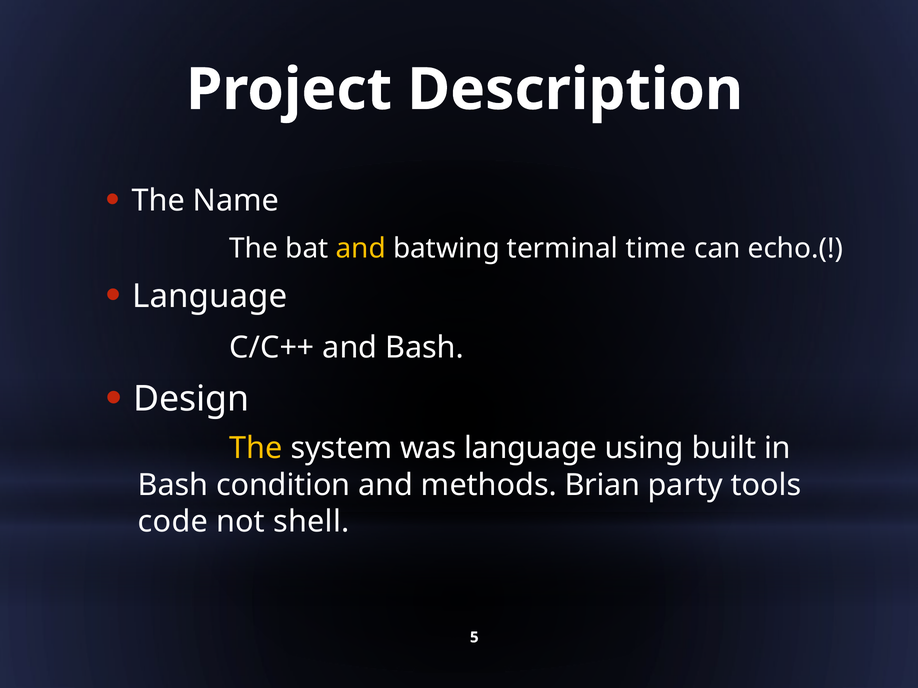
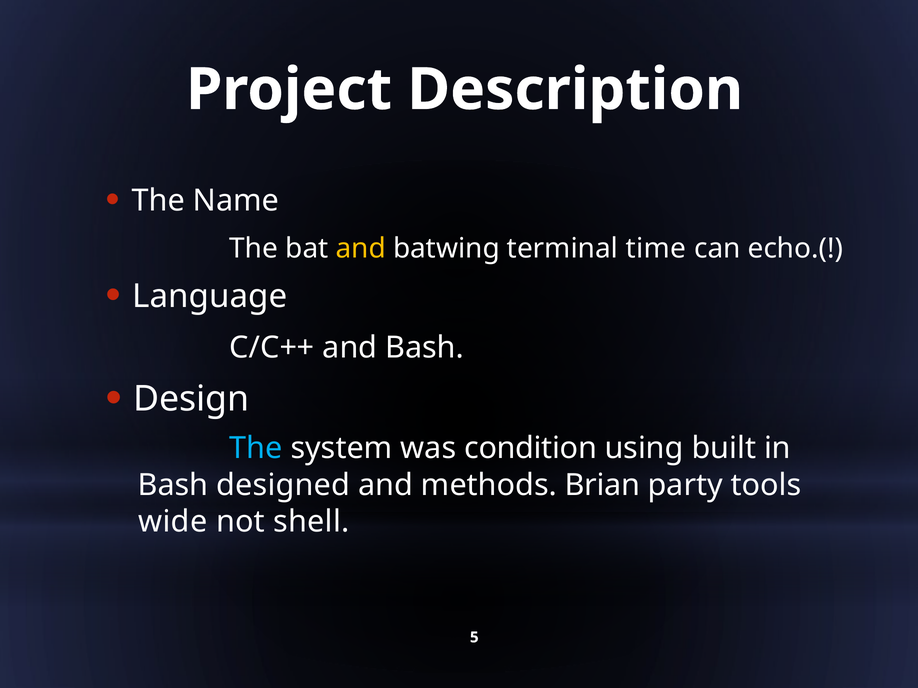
The colour: yellow -> light blue (256, 449)
was language: language -> condition (531, 449)
condition: condition -> designed (283, 485)
code: code -> wide (173, 522)
